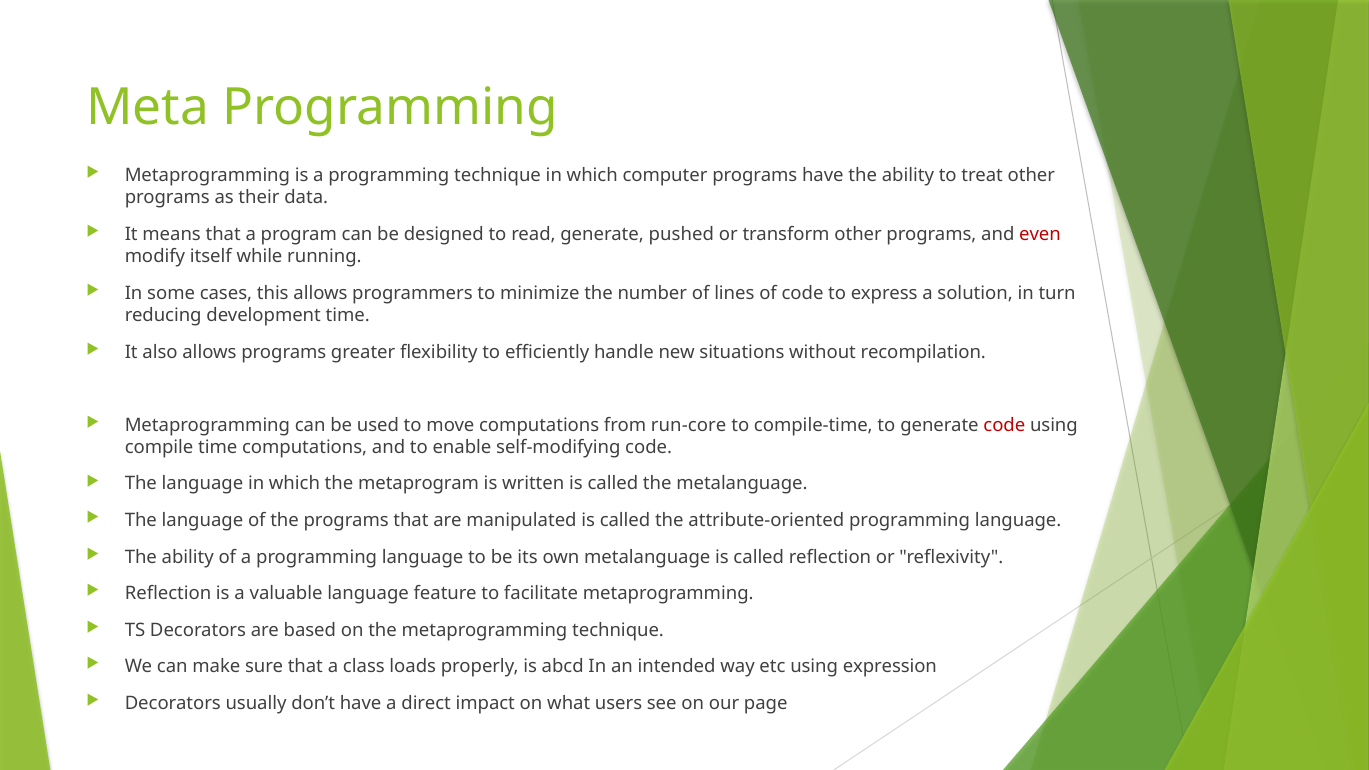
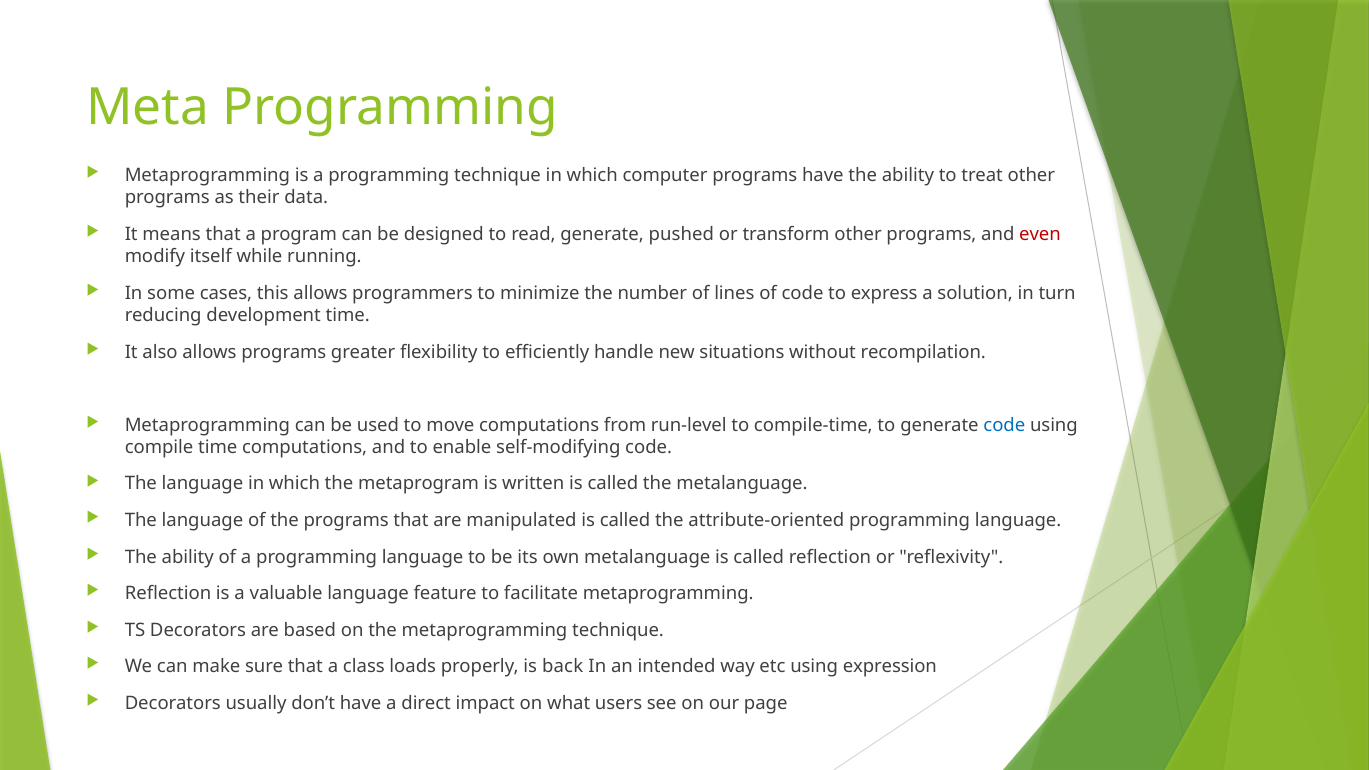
run-core: run-core -> run-level (689, 425)
code colour: red -> blue (1004, 425)
abcd: abcd -> back (563, 667)
